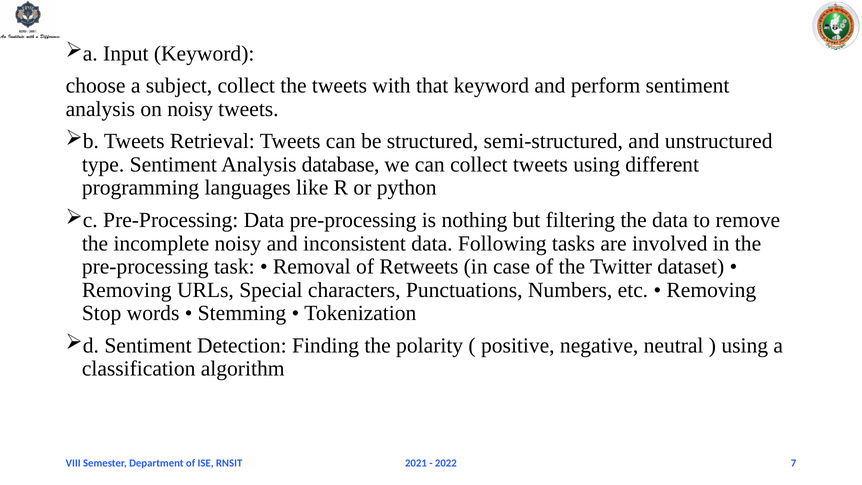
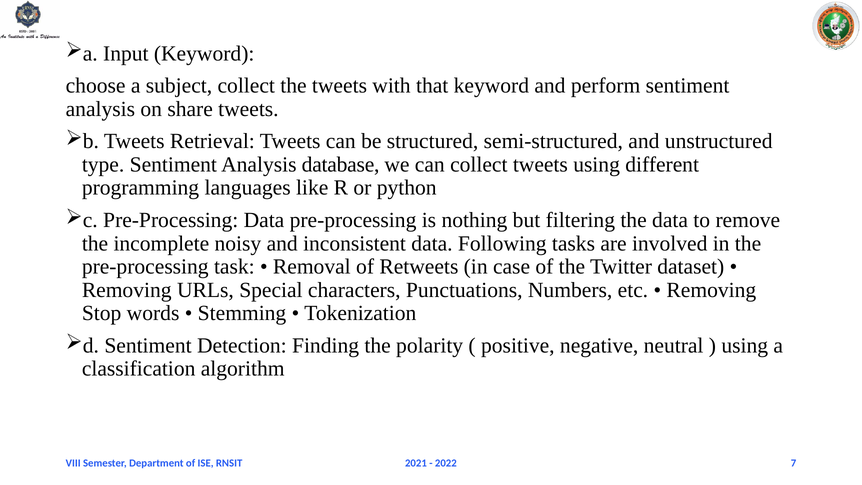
on noisy: noisy -> share (190, 109)
